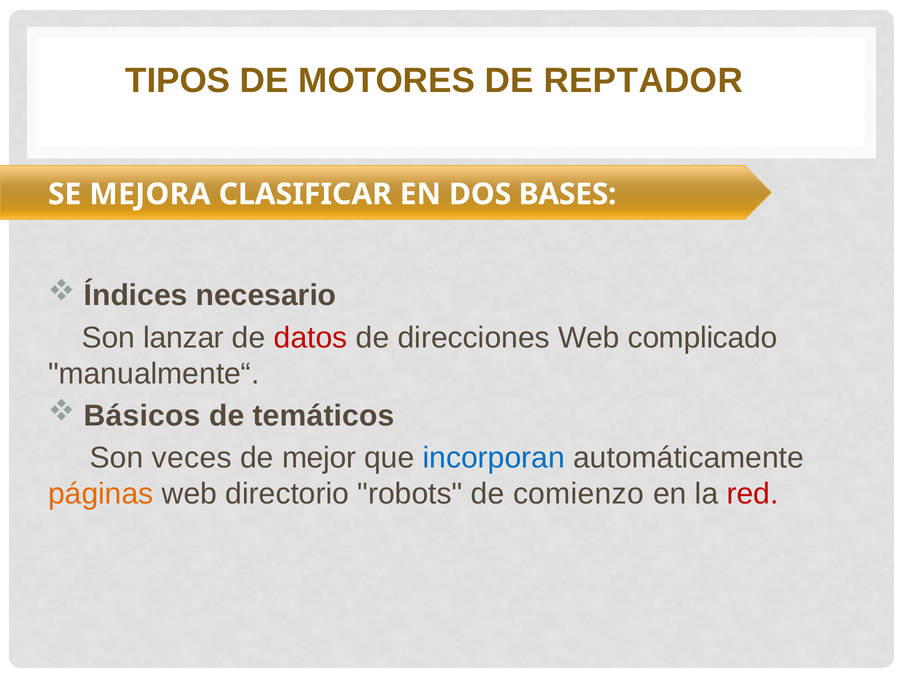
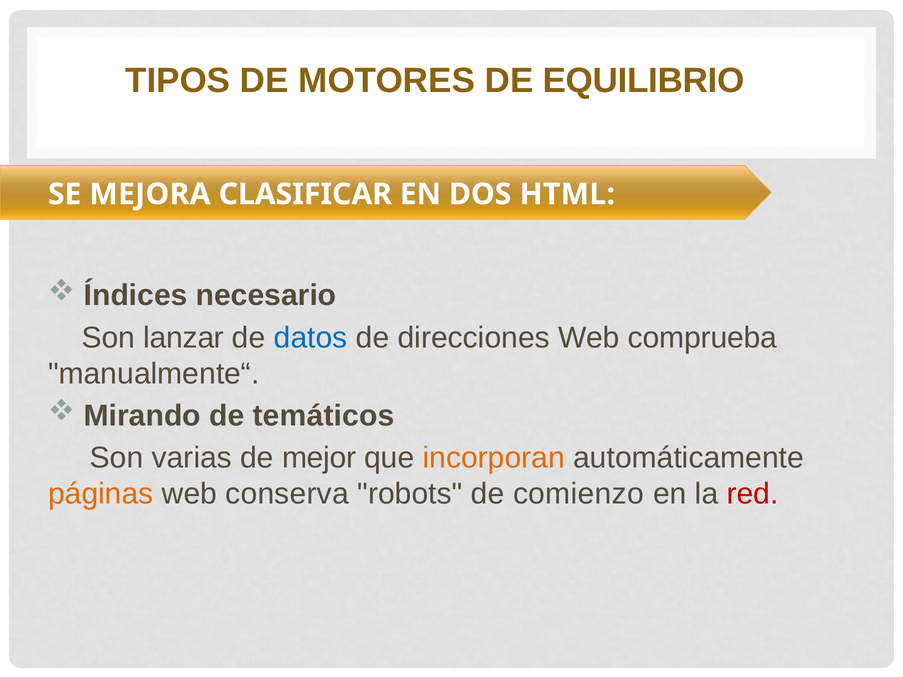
REPTADOR: REPTADOR -> EQUILIBRIO (644, 81)
BASES: BASES -> HTML (567, 194)
datos colour: red -> blue (311, 338)
complicado: complicado -> comprueba (702, 338)
Básicos: Básicos -> Mirando (142, 416)
veces: veces -> varias (192, 458)
incorporan colour: blue -> orange (494, 458)
directorio: directorio -> conserva (287, 494)
